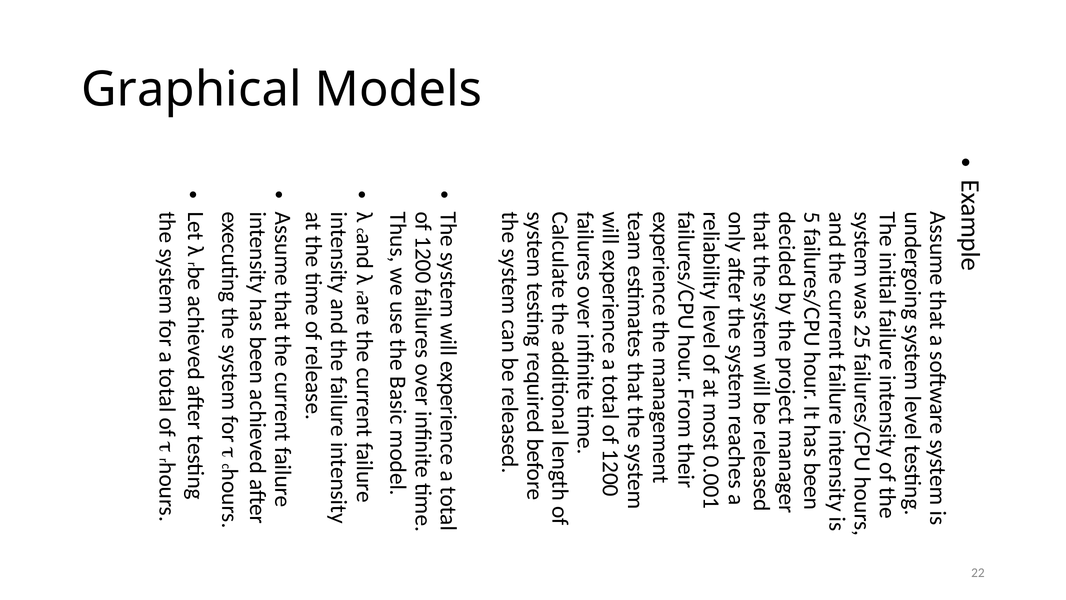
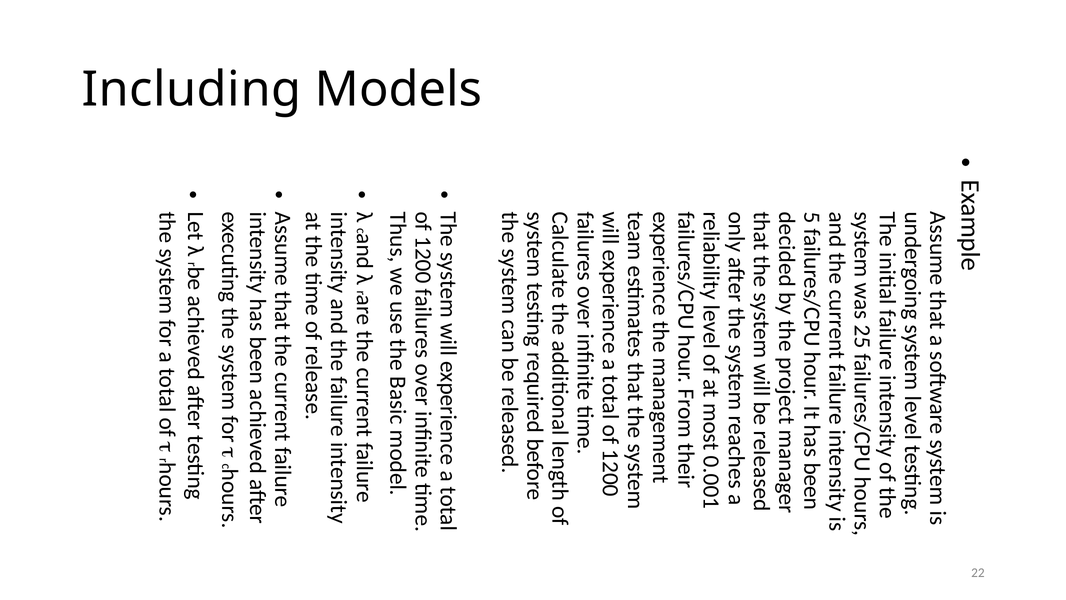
Graphical: Graphical -> Including (191, 90)
